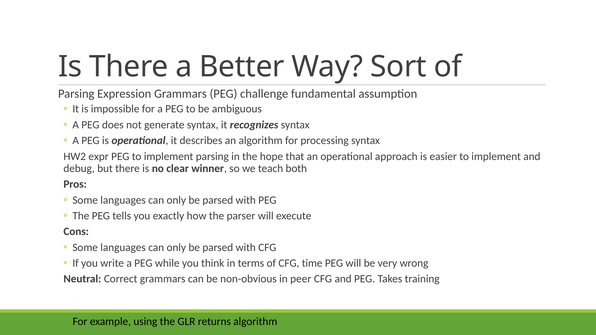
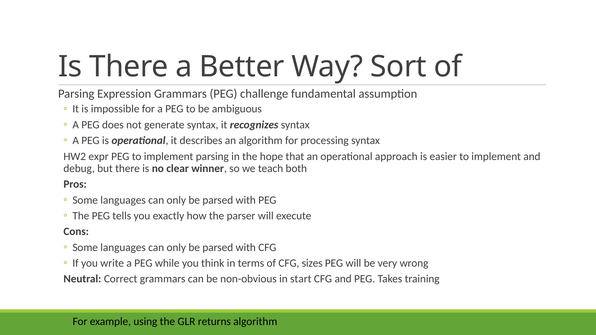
time: time -> sizes (312, 263)
peer: peer -> start (301, 279)
